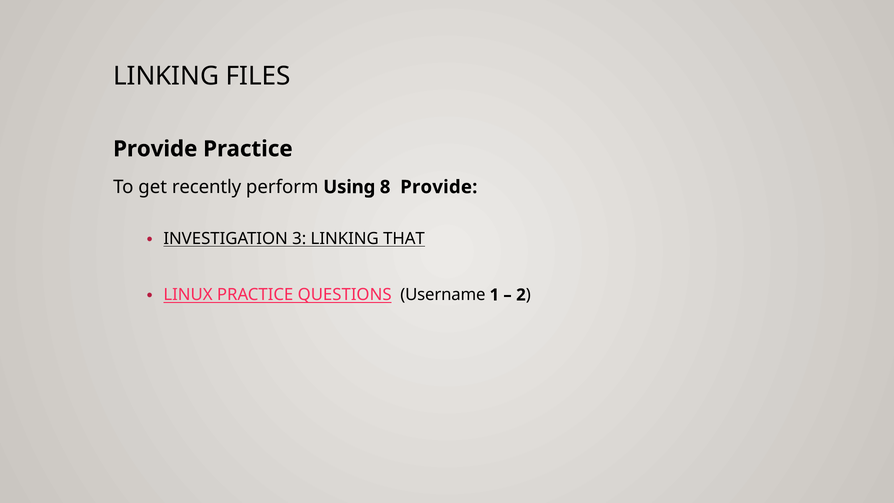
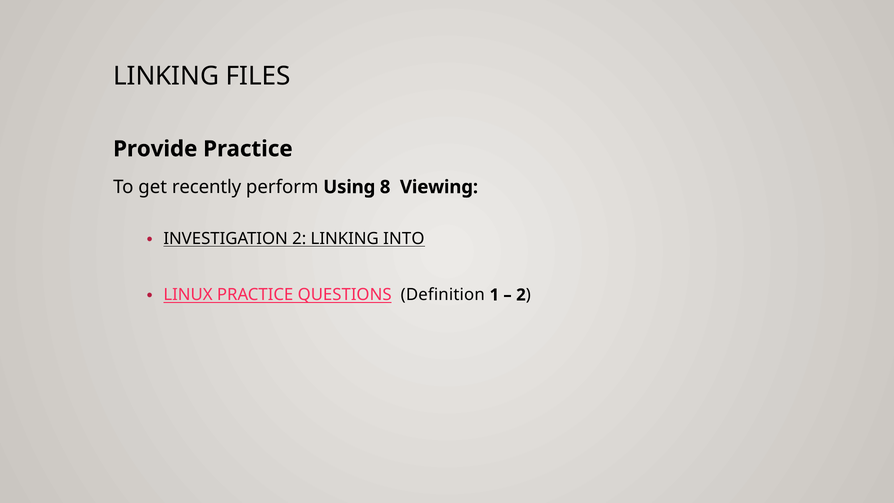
8 Provide: Provide -> Viewing (439, 187)
INVESTIGATION 3: 3 -> 2 (299, 239)
THAT: THAT -> INTO (404, 239)
Username: Username -> Definition (443, 295)
